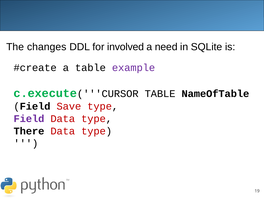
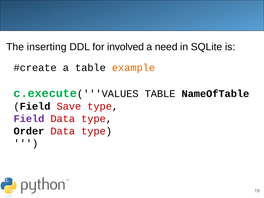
changes: changes -> inserting (47, 47)
example colour: purple -> orange (134, 68)
CURSOR: CURSOR -> VALUES (108, 94)
There: There -> Order (29, 131)
